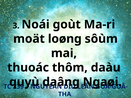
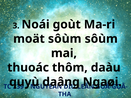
moät loøng: loøng -> sôùm (65, 39)
